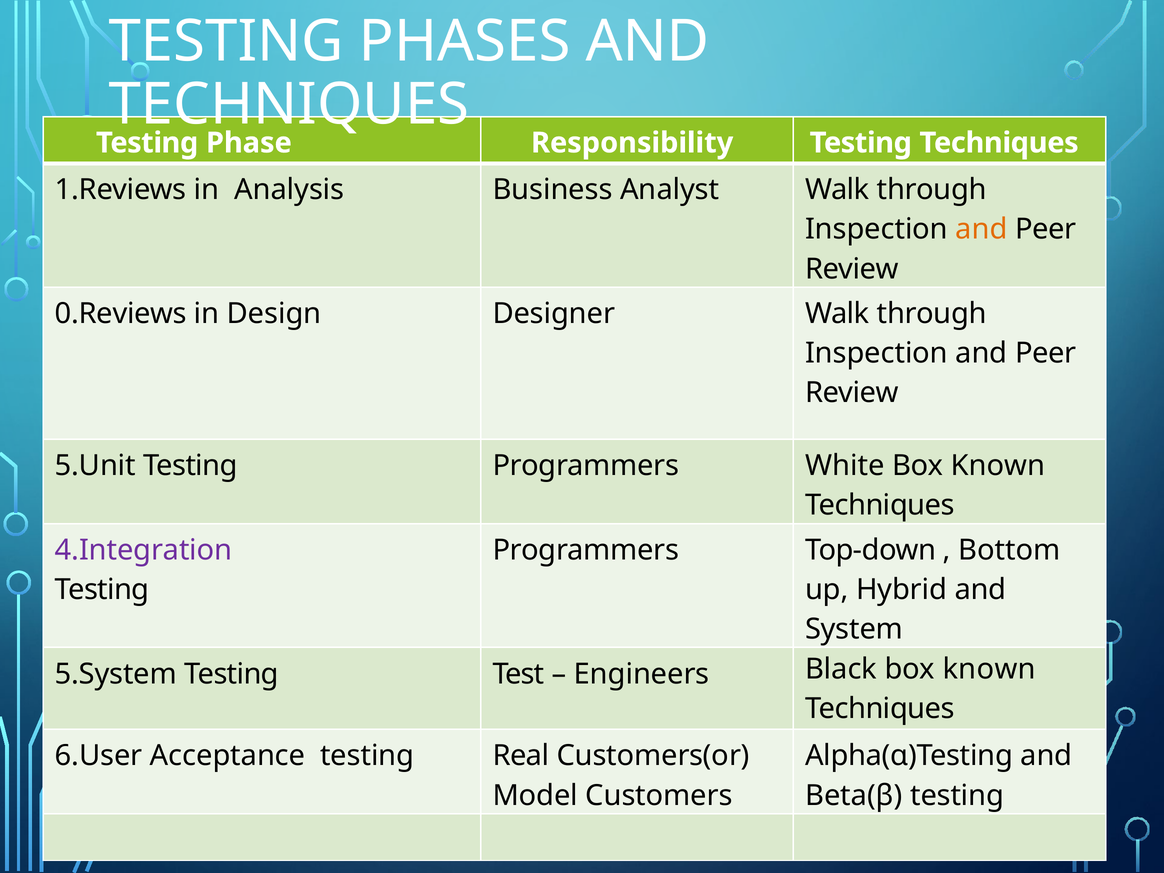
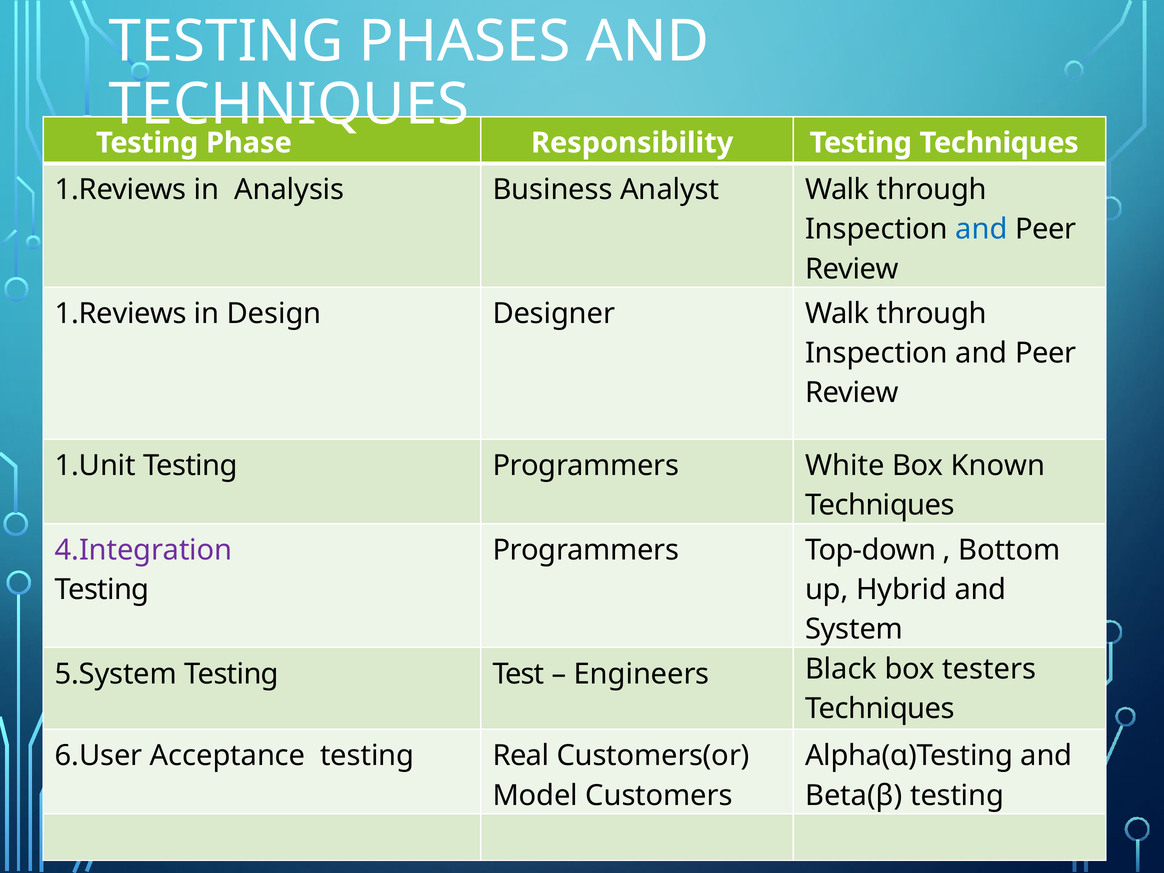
and colour: orange -> blue (981, 229)
0.Reviews: 0.Reviews -> 1.Reviews (121, 313)
5.Unit: 5.Unit -> 1.Unit (95, 466)
Black box known: known -> testers (989, 669)
